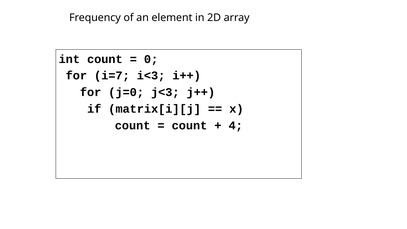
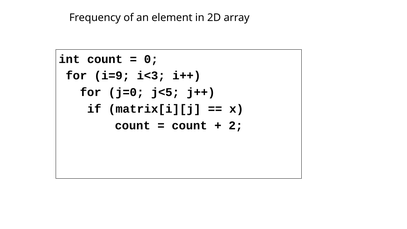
i=7: i=7 -> i=9 (112, 76)
j<3: j<3 -> j<5 (165, 92)
4: 4 -> 2 (236, 126)
